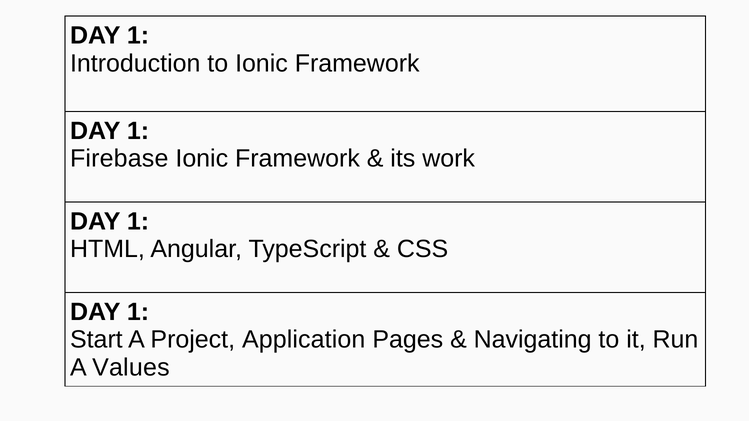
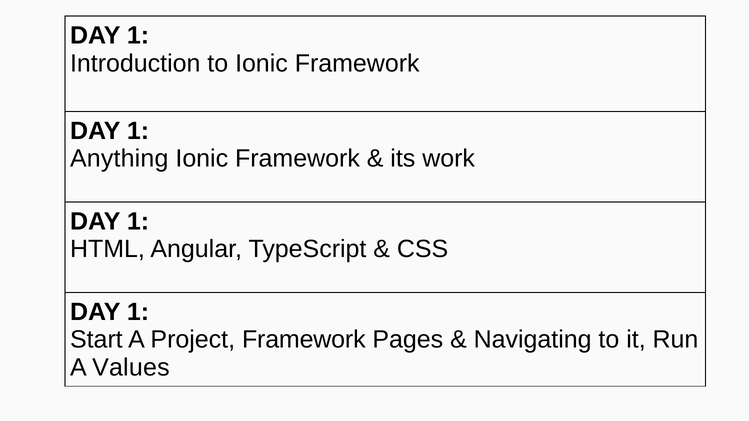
Firebase: Firebase -> Anything (119, 159)
Project Application: Application -> Framework (304, 340)
